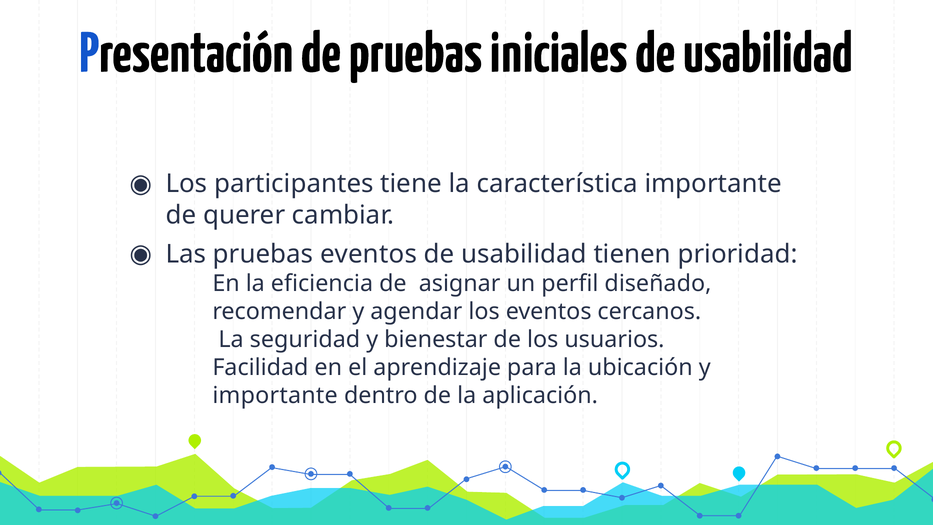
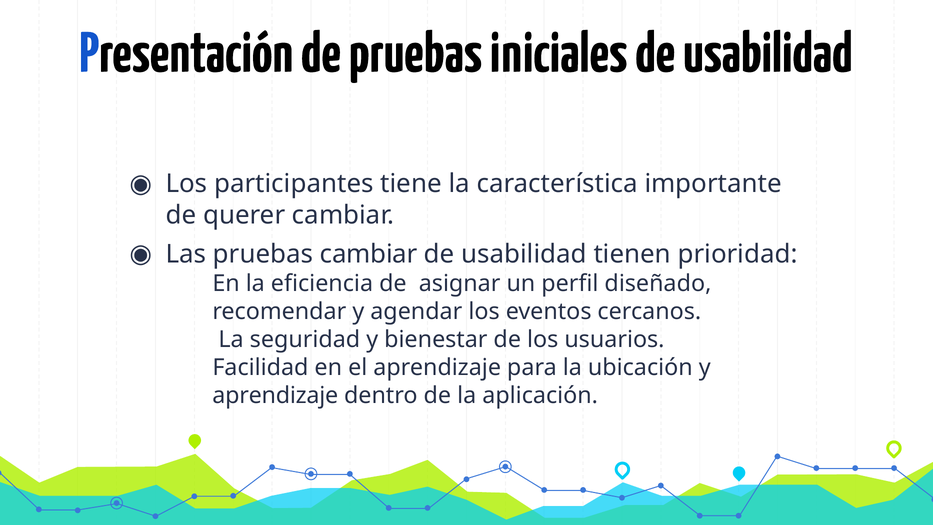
pruebas eventos: eventos -> cambiar (369, 254)
importante: importante -> aprendizaje (275, 395)
